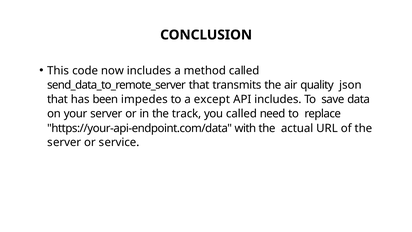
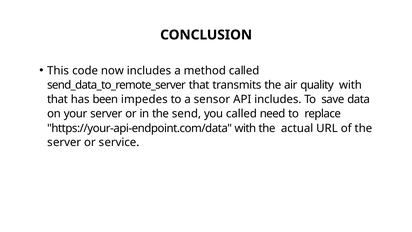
quality json: json -> with (350, 85)
except: except -> sensor (212, 99)
track: track -> send (186, 114)
